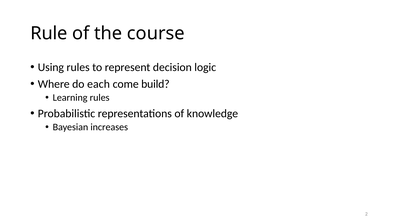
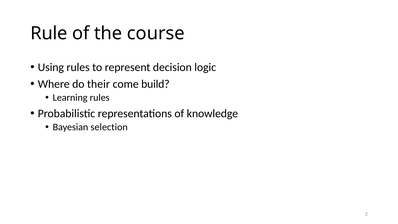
each: each -> their (99, 84)
increases: increases -> selection (109, 127)
